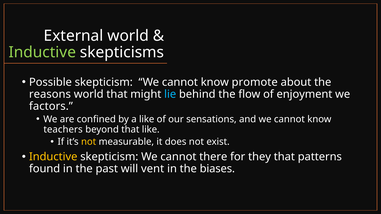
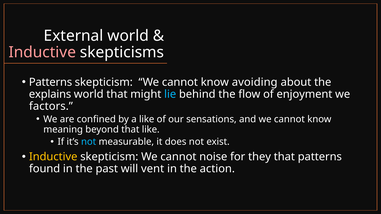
Inductive colour: light green -> pink (42, 52)
Possible: Possible -> Patterns (51, 82)
promote: promote -> avoiding (255, 82)
reasons: reasons -> explains (50, 94)
teachers: teachers -> meaning (63, 130)
not colour: yellow -> light blue (89, 142)
there: there -> noise (213, 157)
biases: biases -> action (217, 169)
